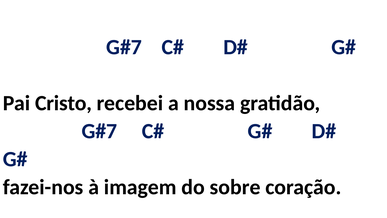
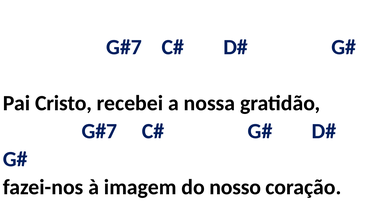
sobre: sobre -> nosso (235, 187)
